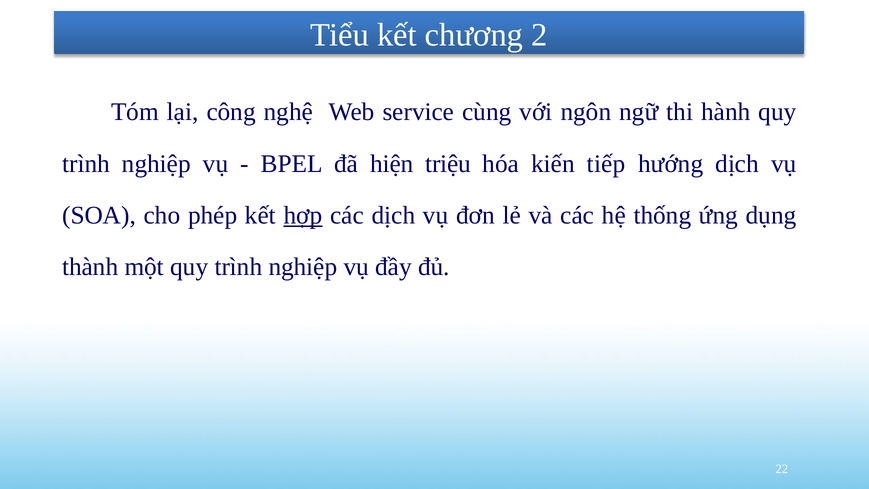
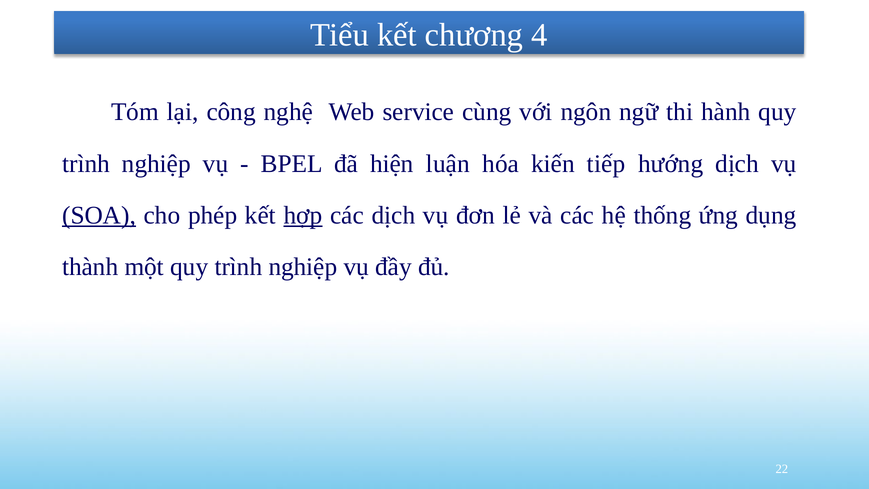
2: 2 -> 4 (539, 35)
triệu: triệu -> luận (448, 164)
SOA underline: none -> present (99, 215)
